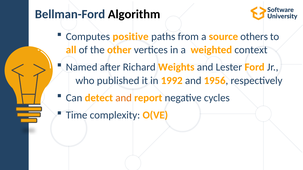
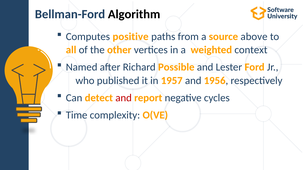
others: others -> above (254, 37)
Weights: Weights -> Possible (176, 67)
1992: 1992 -> 1957 (172, 81)
and colour: orange -> red (124, 98)
